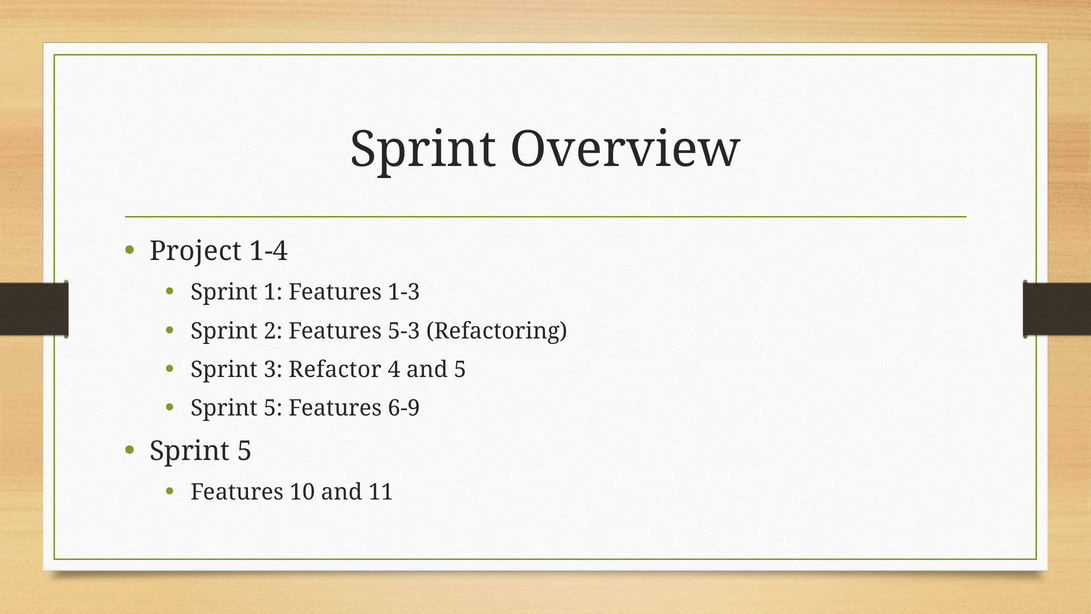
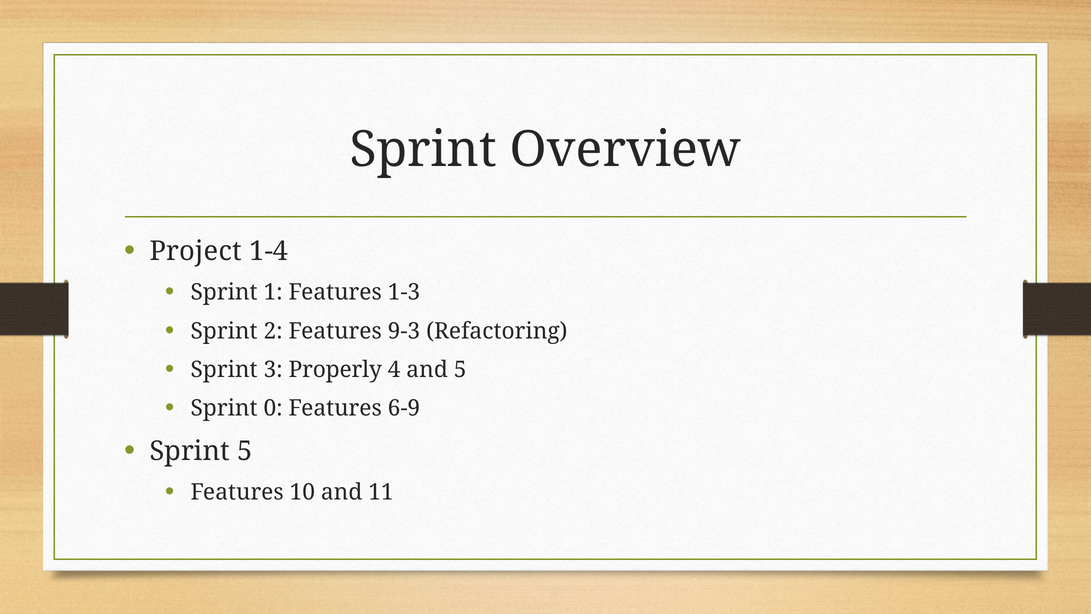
5-3: 5-3 -> 9-3 (404, 331)
Refactor: Refactor -> Properly (335, 370)
5: 5 -> 0 (273, 408)
